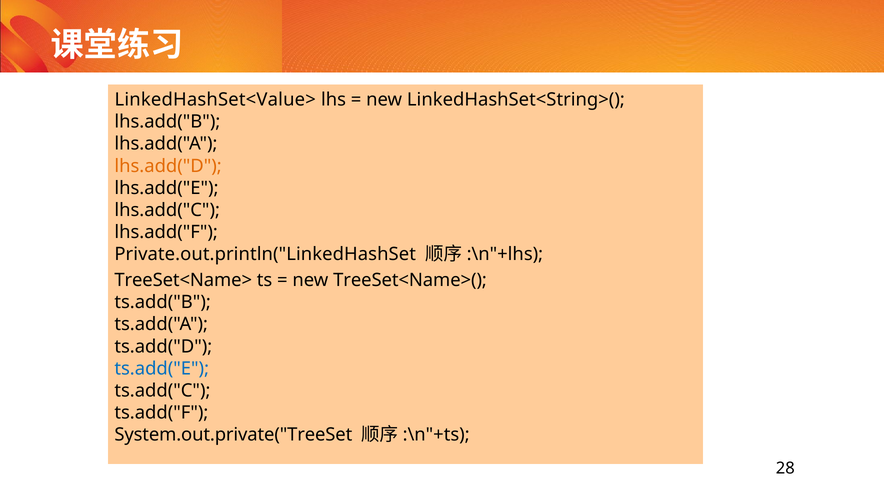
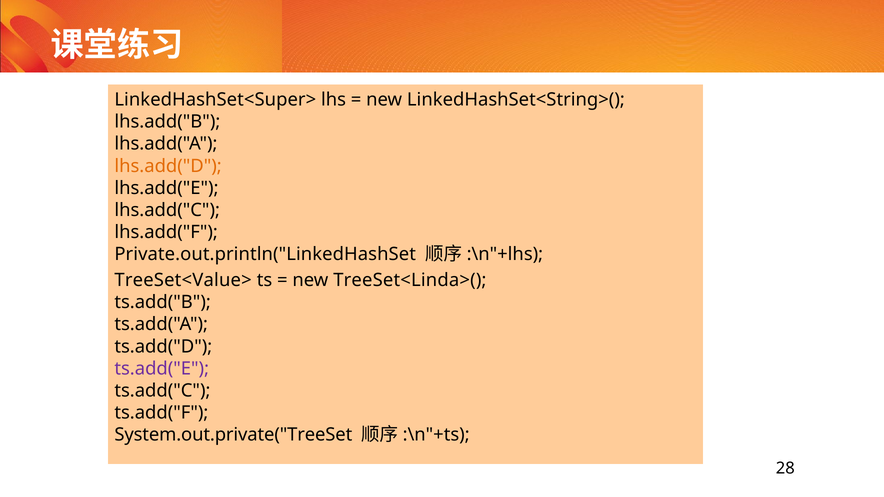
LinkedHashSet<Value>: LinkedHashSet<Value> -> LinkedHashSet<Super> (215, 100)
TreeSet<Name>: TreeSet<Name> -> TreeSet<Value> (183, 280)
TreeSet<Name>(: TreeSet<Name>( -> TreeSet<Linda>( (410, 280)
ts.add("E colour: blue -> purple (162, 369)
